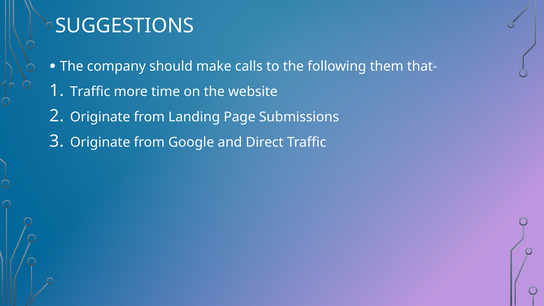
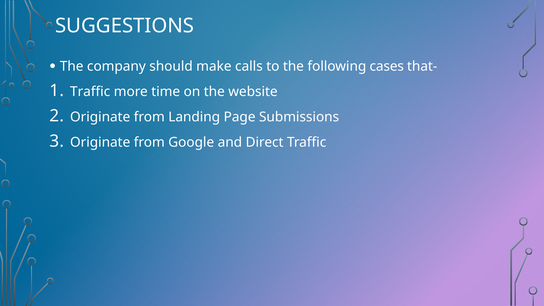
them: them -> cases (387, 67)
